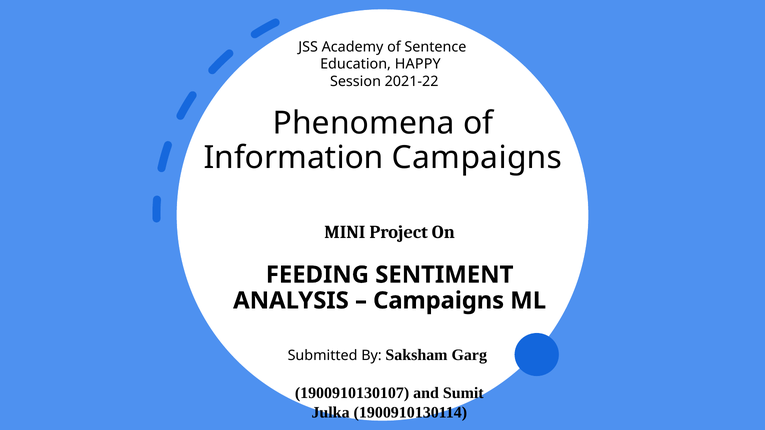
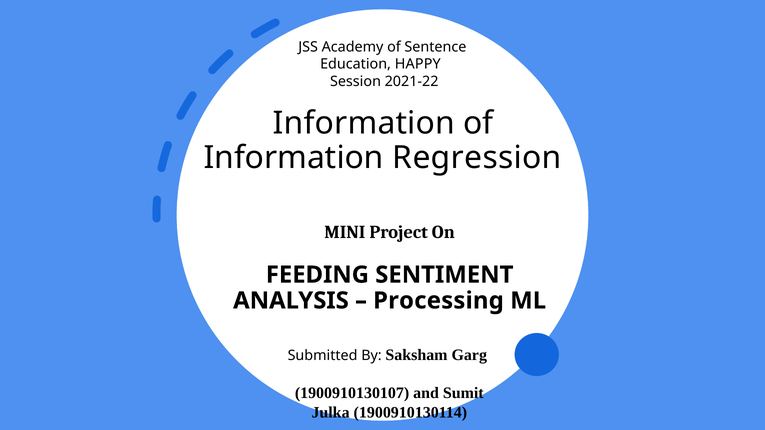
Phenomena: Phenomena -> Information (364, 123)
Campaigns: Campaigns -> Regression (477, 158)
Campaigns: Campaigns -> Processing (438, 301)
